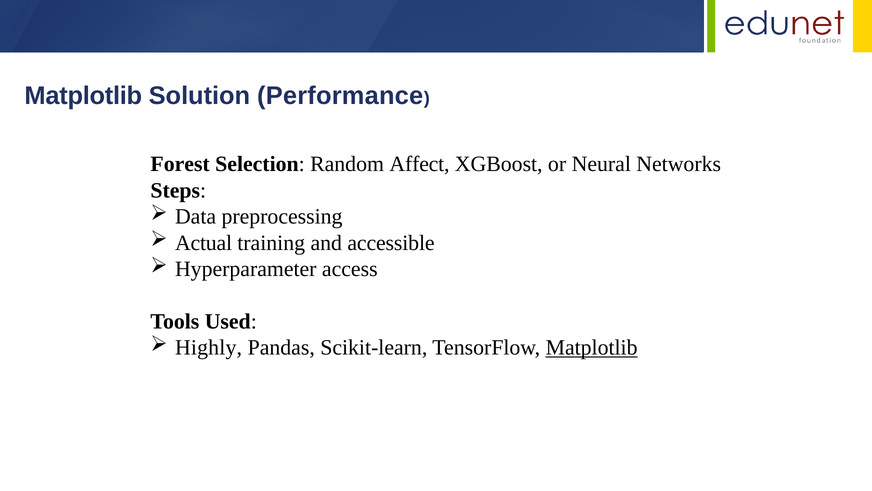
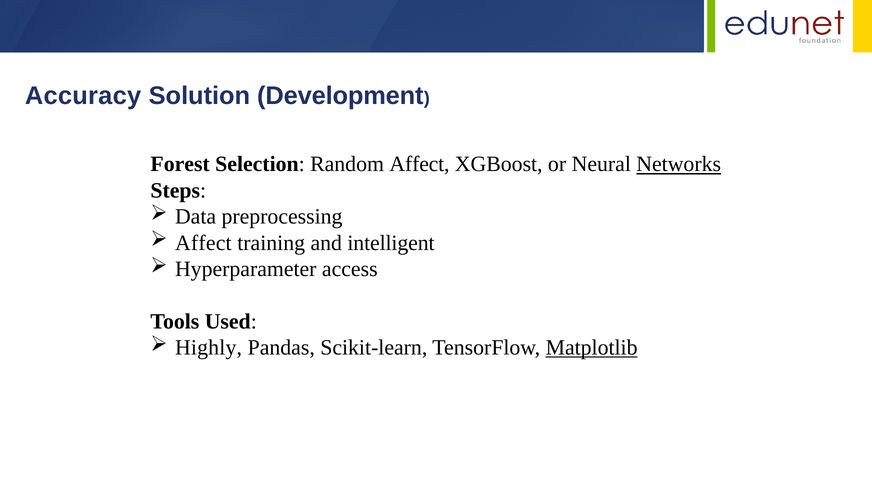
Matplotlib: Matplotlib -> Accuracy (83, 96)
Performance: Performance -> Development (340, 96)
Networks underline: none -> present (679, 164)
Actual: Actual -> Affect (203, 243)
accessible: accessible -> intelligent (391, 243)
